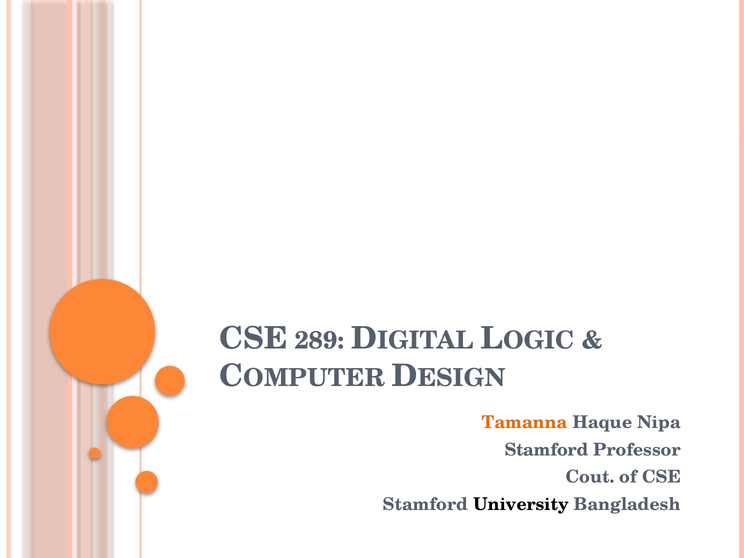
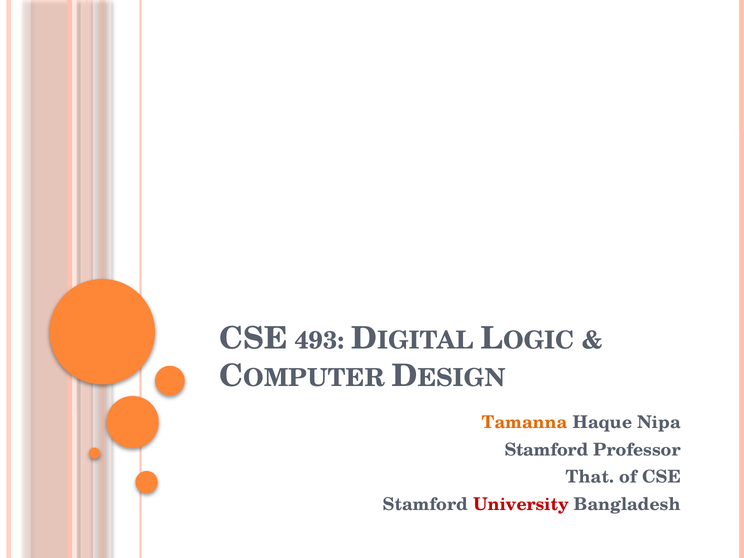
289: 289 -> 493 (320, 341)
Cout: Cout -> That (590, 477)
University colour: black -> red (521, 504)
